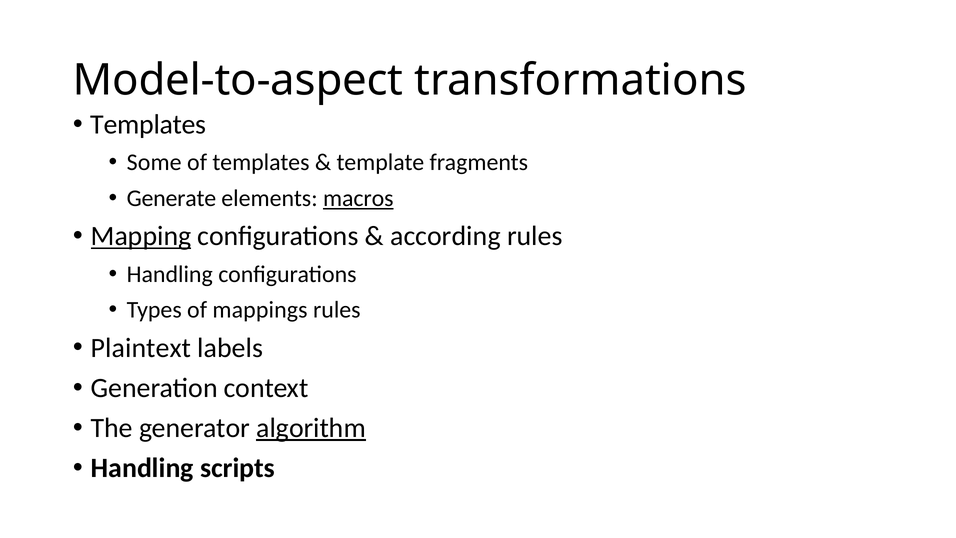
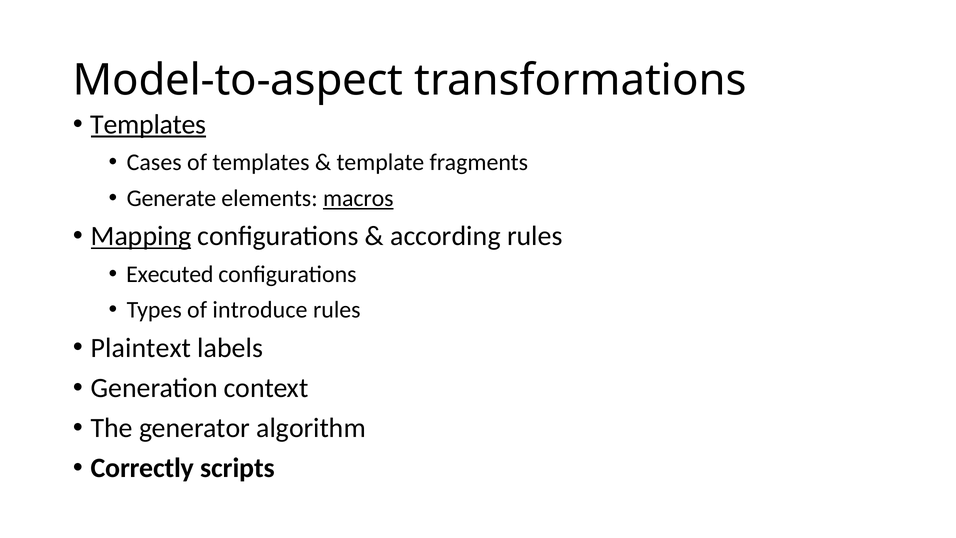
Templates underline: none -> present (148, 124)
Some: Some -> Cases (154, 162)
Handling: Handling -> Executed (170, 274)
mappings: mappings -> introduce (260, 310)
algorithm underline: present -> none (311, 428)
Handling: Handling -> Correctly (142, 468)
